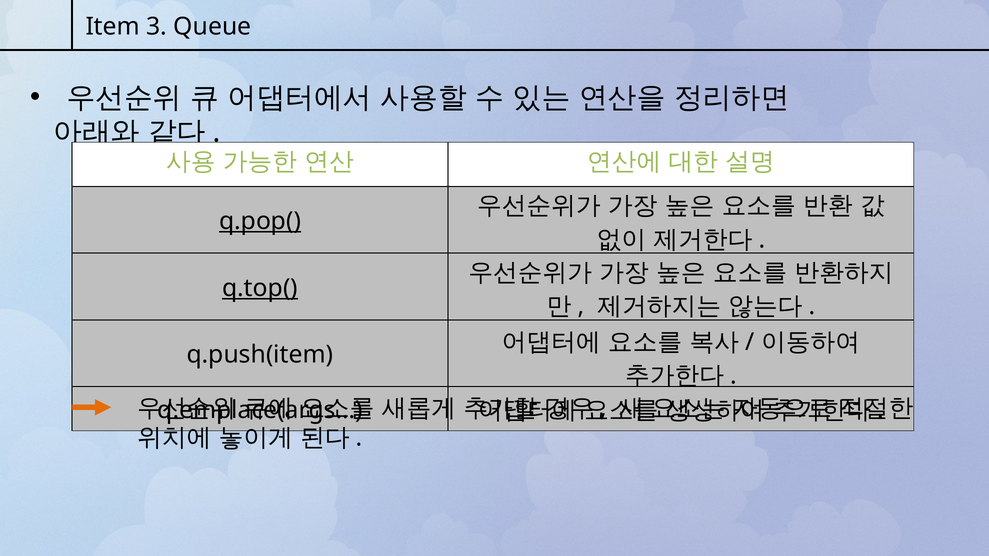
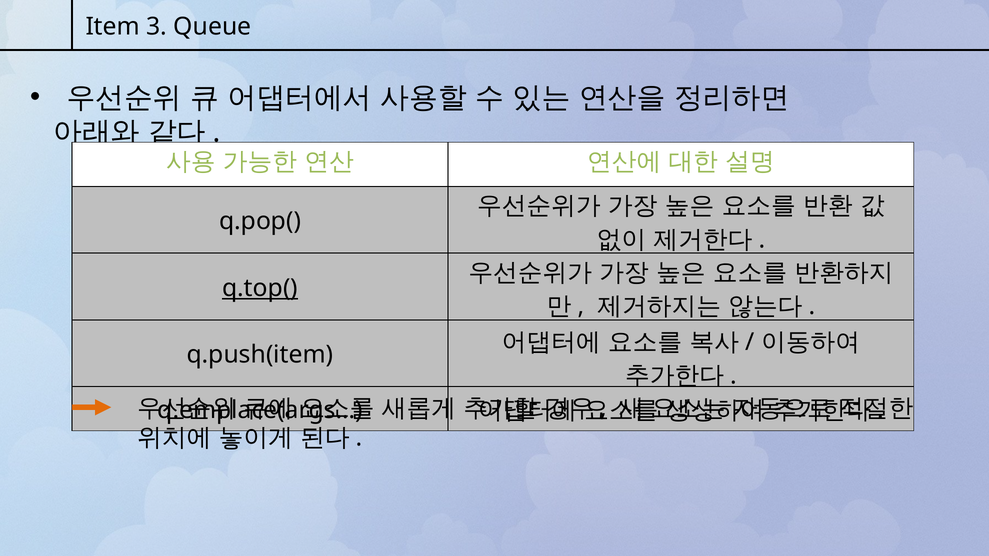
q.pop( underline: present -> none (260, 221)
